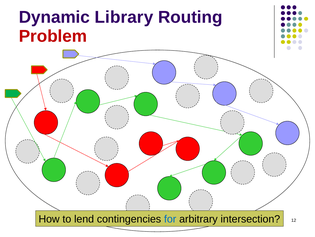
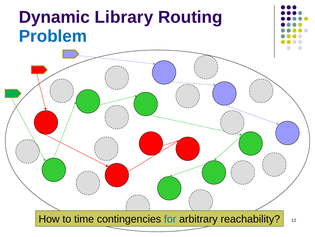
Problem colour: red -> blue (53, 36)
lend: lend -> time (84, 219)
intersection: intersection -> reachability (250, 219)
